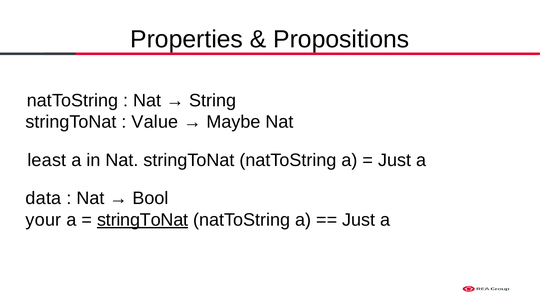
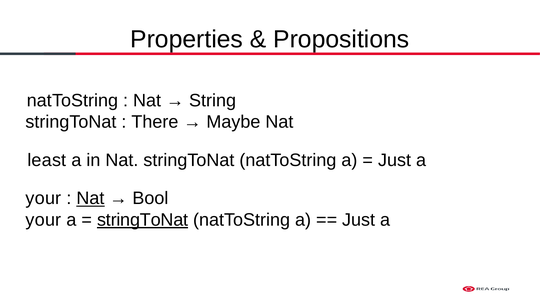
Value: Value -> There (155, 122)
data: data -> your (43, 198)
Nat underline: none -> present (91, 198)
